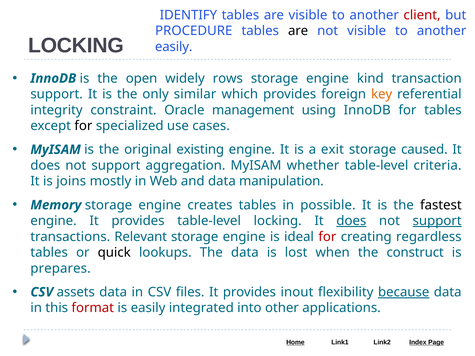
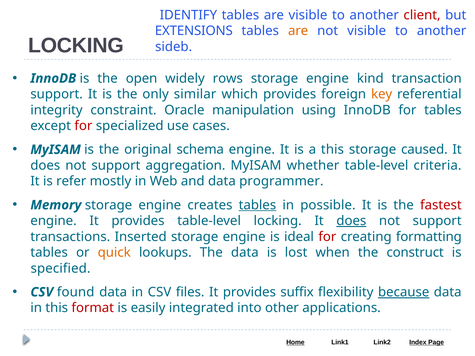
PROCEDURE: PROCEDURE -> EXTENSIONS (194, 31)
are colour: black -> orange (298, 31)
easily: easily -> sideb (174, 47)
management: management -> manipulation (253, 110)
for colour: black -> red (83, 126)
existing: existing -> schema (200, 150)
a exit: exit -> this (332, 150)
joins: joins -> refer (71, 181)
manipulation: manipulation -> programmer (281, 181)
tables underline: none -> present (257, 205)
fastest colour: black -> red (441, 205)
support underline: present -> none (437, 221)
Relevant: Relevant -> Inserted (141, 237)
regardless: regardless -> formatting (429, 237)
quick colour: black -> orange (114, 253)
prepares: prepares -> specified (61, 269)
assets: assets -> found (76, 292)
inout: inout -> suffix (297, 292)
